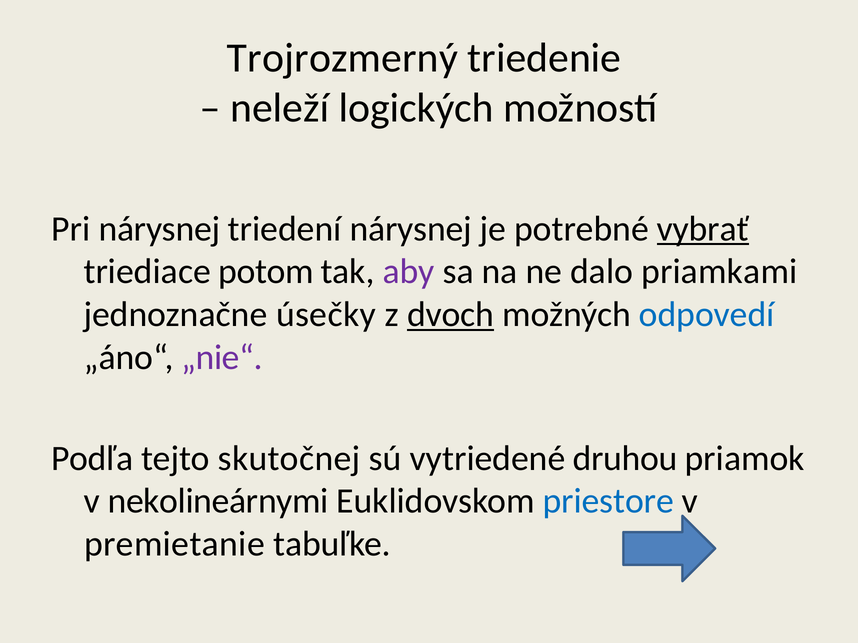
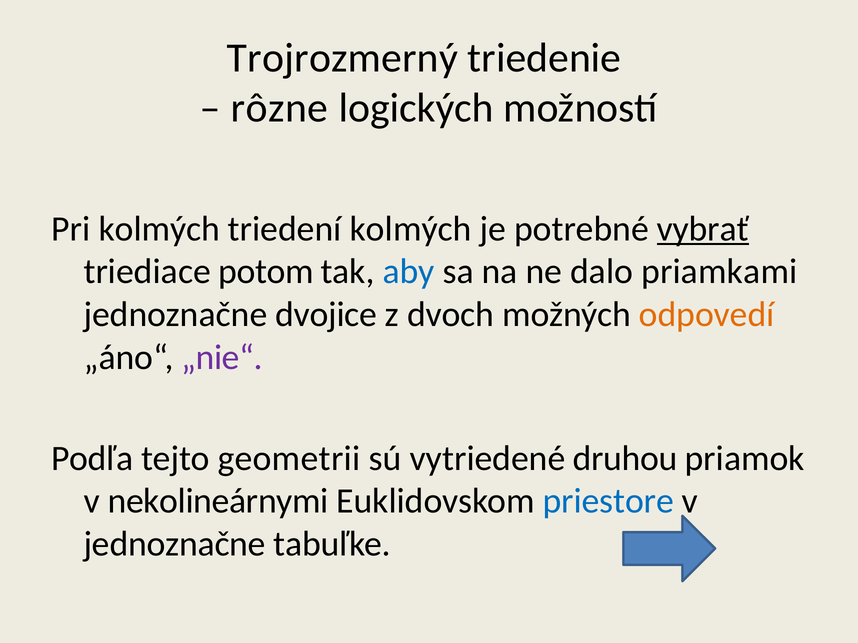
neleží: neleží -> rôzne (279, 108)
Pri nárysnej: nárysnej -> kolmých (159, 229)
triedení nárysnej: nárysnej -> kolmých (411, 229)
aby colour: purple -> blue (409, 272)
úsečky: úsečky -> dvojice (326, 315)
dvoch underline: present -> none (451, 315)
odpovedí colour: blue -> orange (707, 315)
skutočnej: skutočnej -> geometrii (289, 459)
premietanie: premietanie -> jednoznačne (175, 544)
